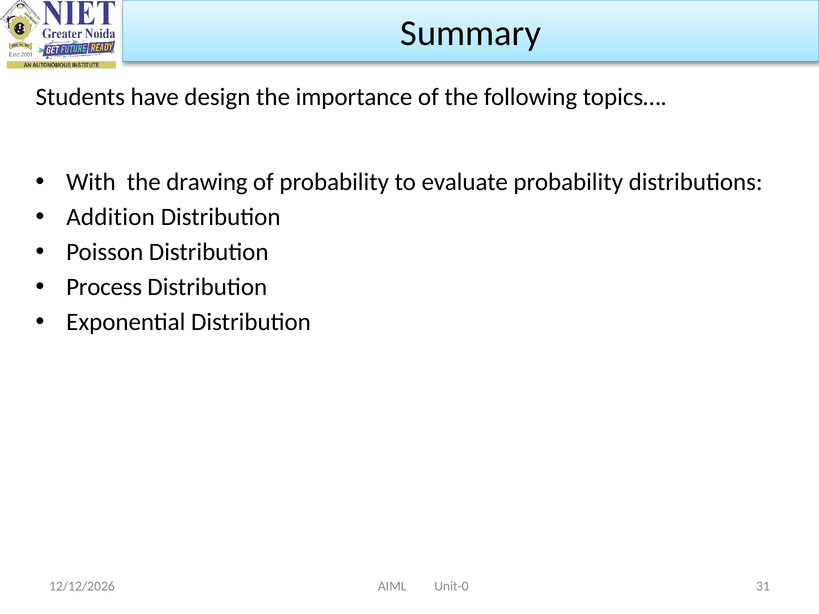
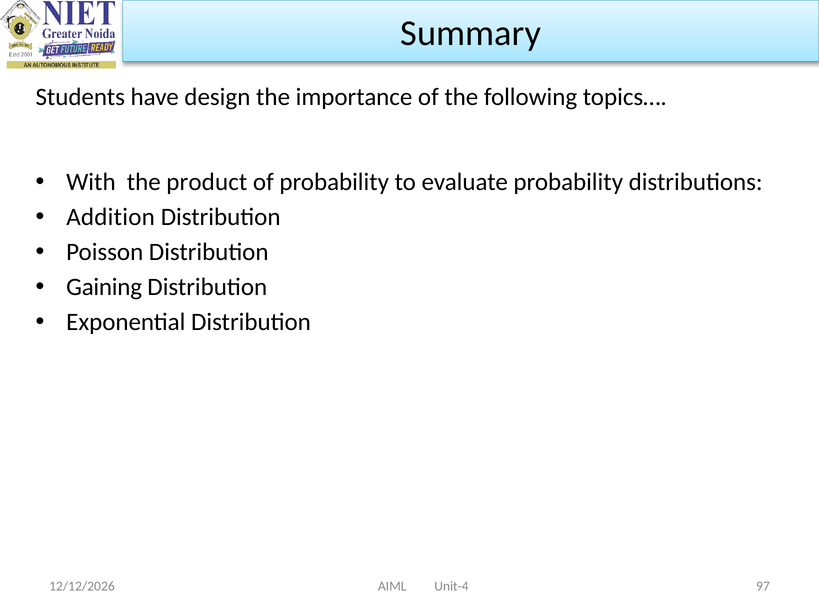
drawing: drawing -> product (207, 182)
Process: Process -> Gaining (104, 287)
31: 31 -> 97 (763, 586)
Unit-0: Unit-0 -> Unit-4 (451, 587)
